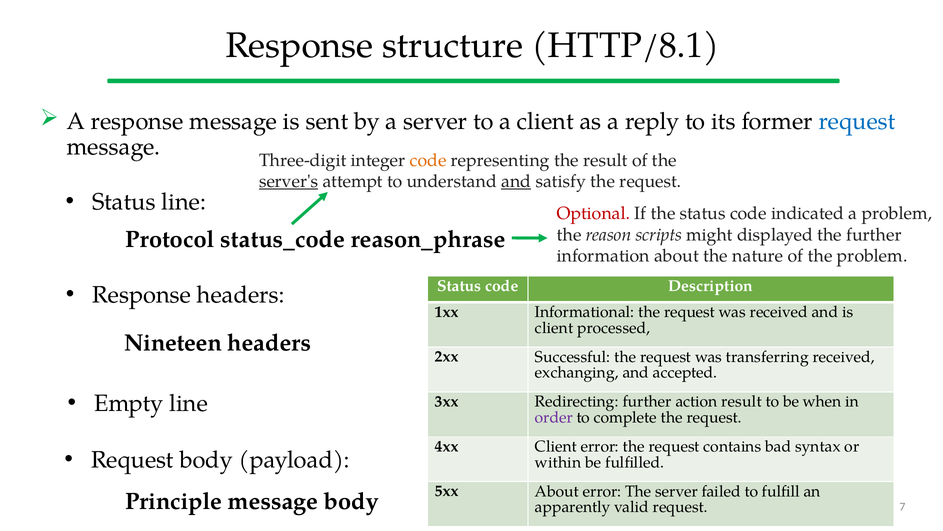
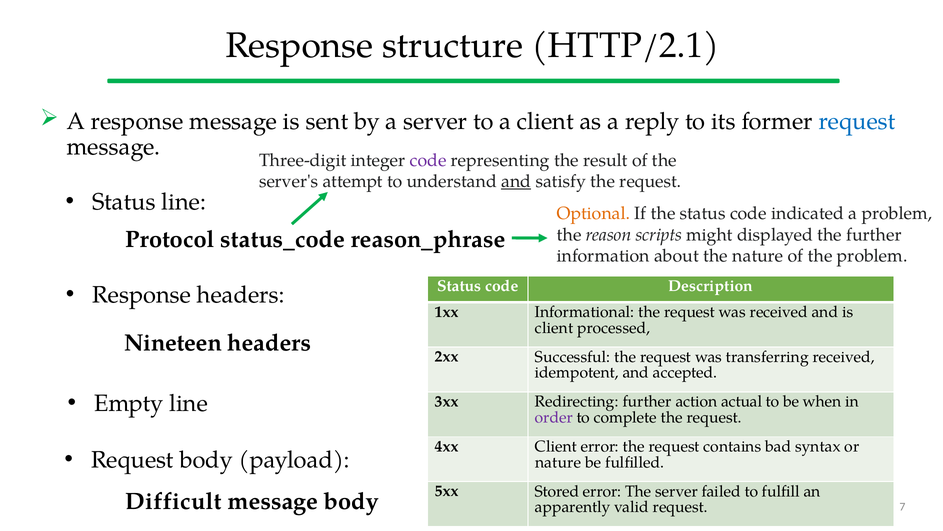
HTTP/8.1: HTTP/8.1 -> HTTP/2.1 (626, 46)
code colour: orange -> purple (428, 160)
server's underline: present -> none (289, 181)
Optional colour: red -> orange (593, 213)
exchanging: exchanging -> idempotent (577, 372)
action result: result -> actual (742, 401)
within: within -> nature (558, 462)
5xx About: About -> Stored (557, 491)
Principle: Principle -> Difficult (174, 501)
